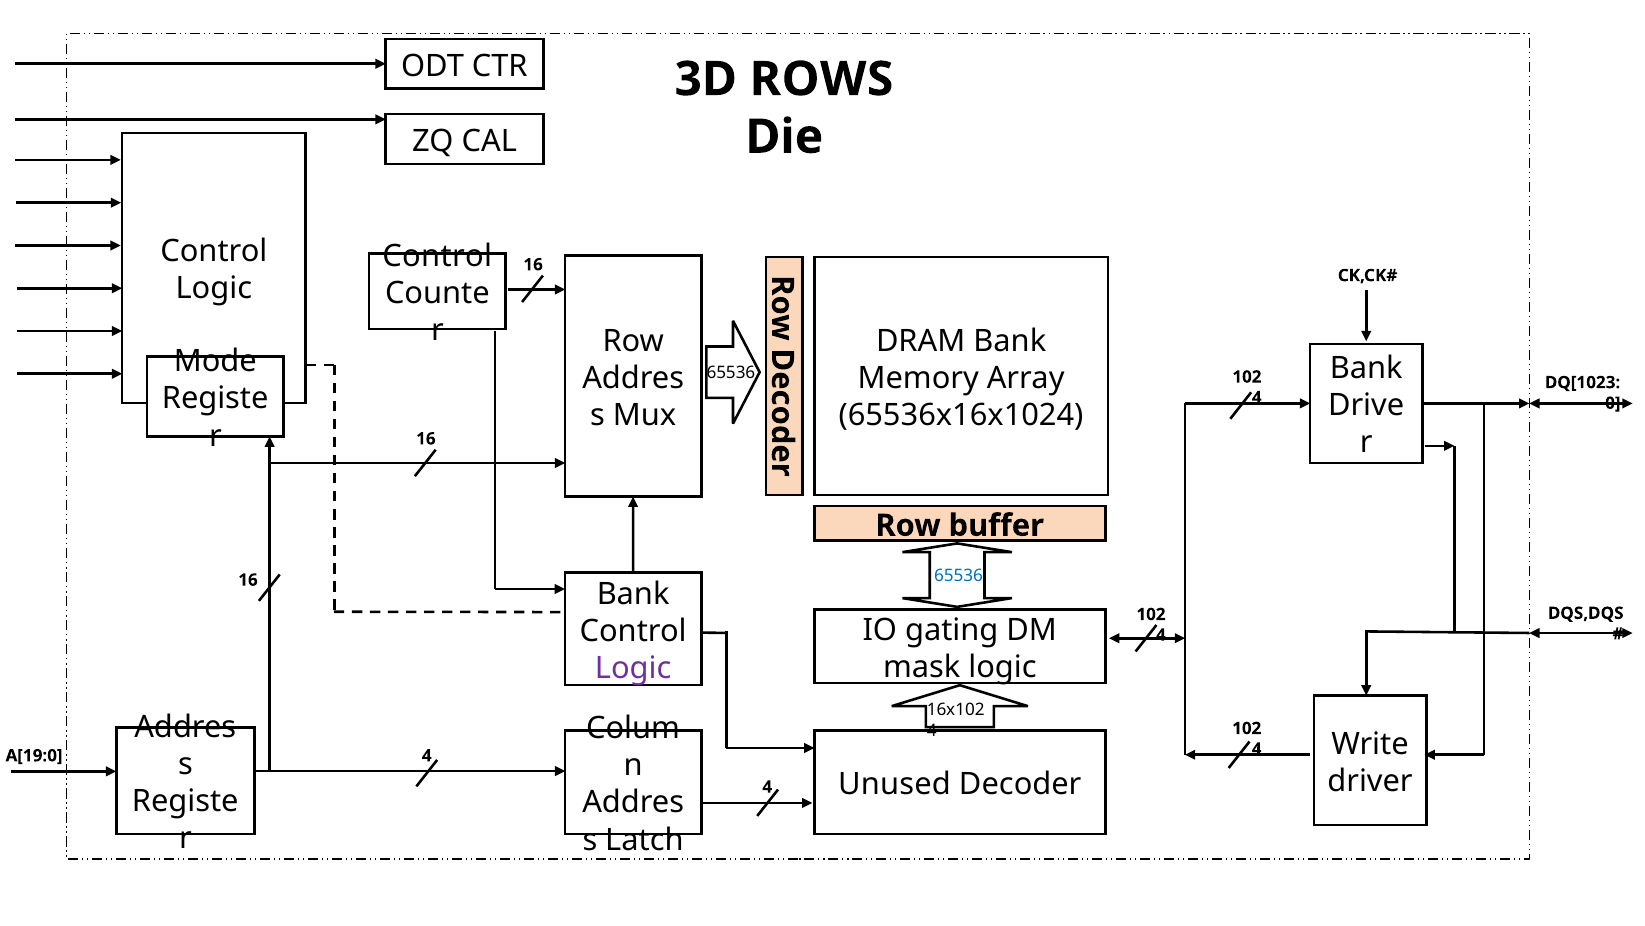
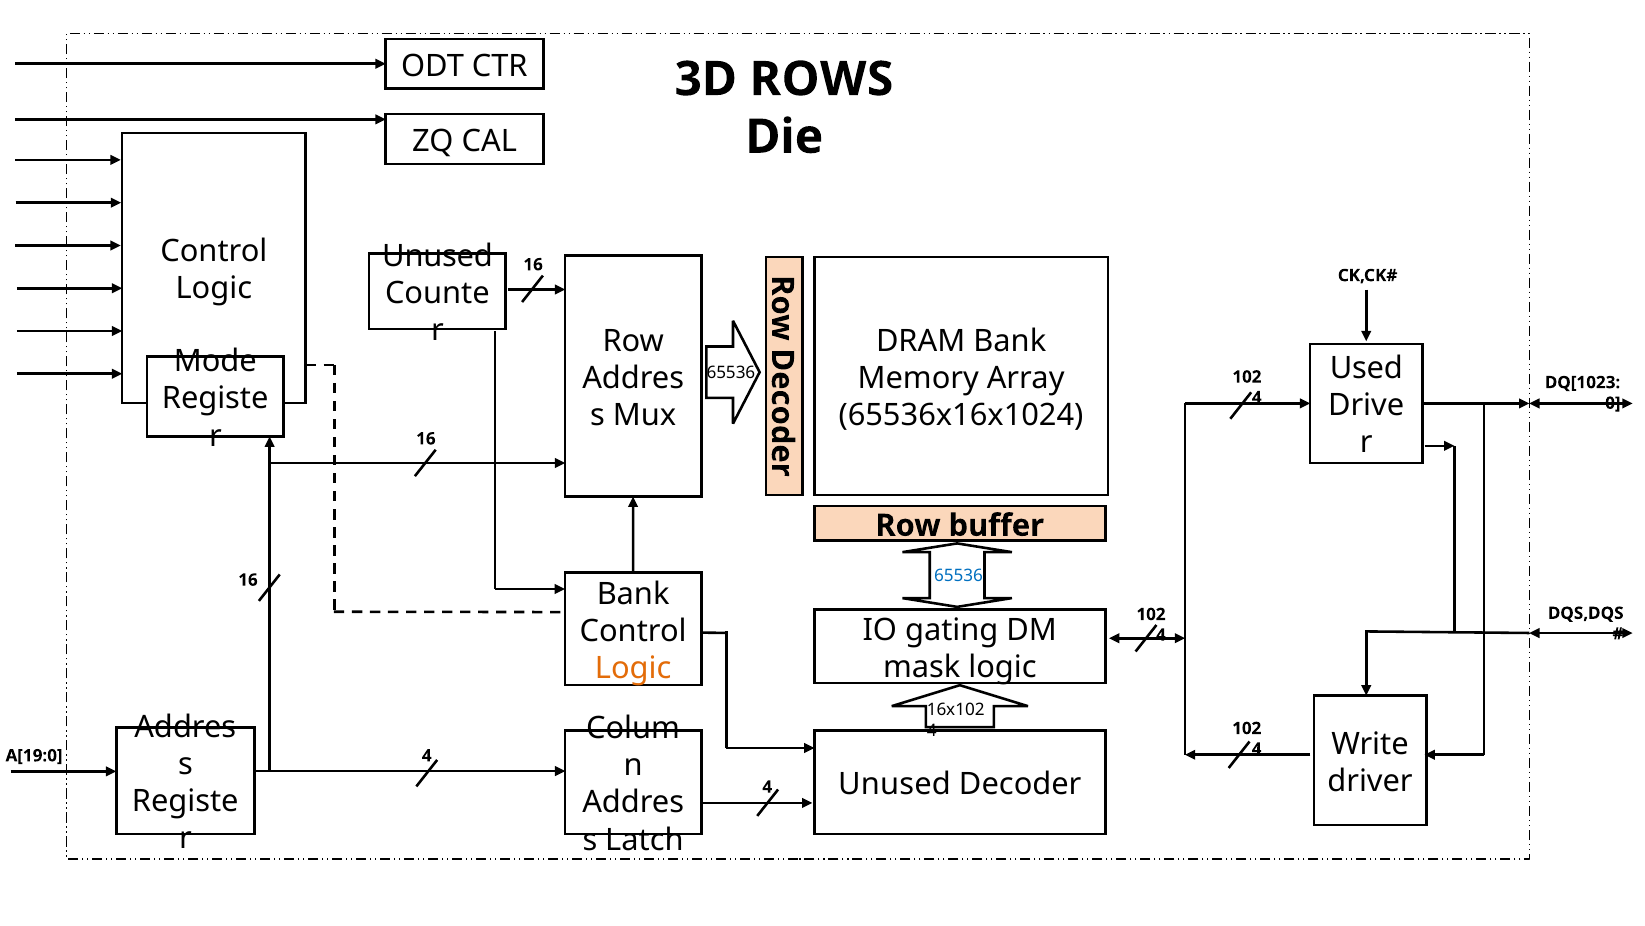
Control: Control -> Unused (437, 256)
Bank: Bank -> Used (1366, 368)
Logic colour: purple -> orange (633, 668)
